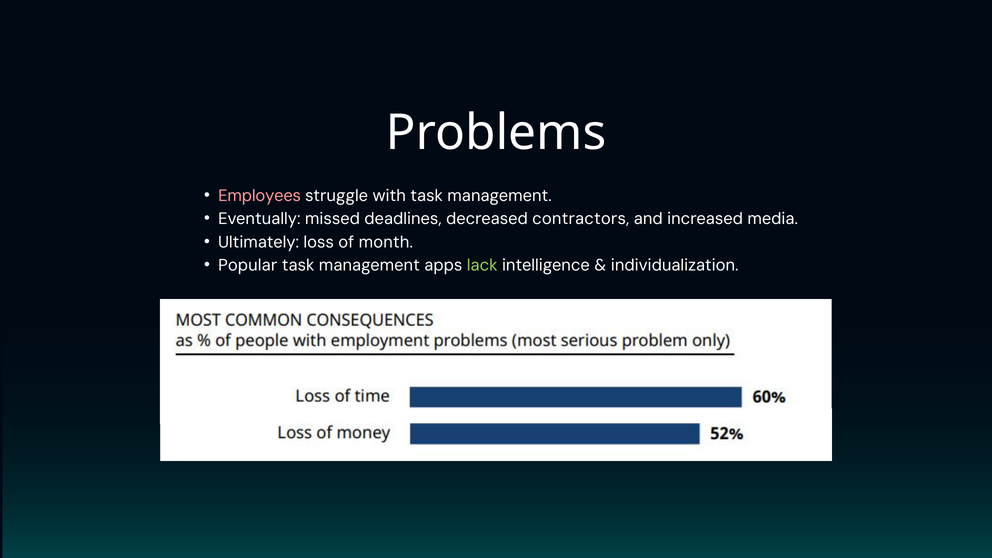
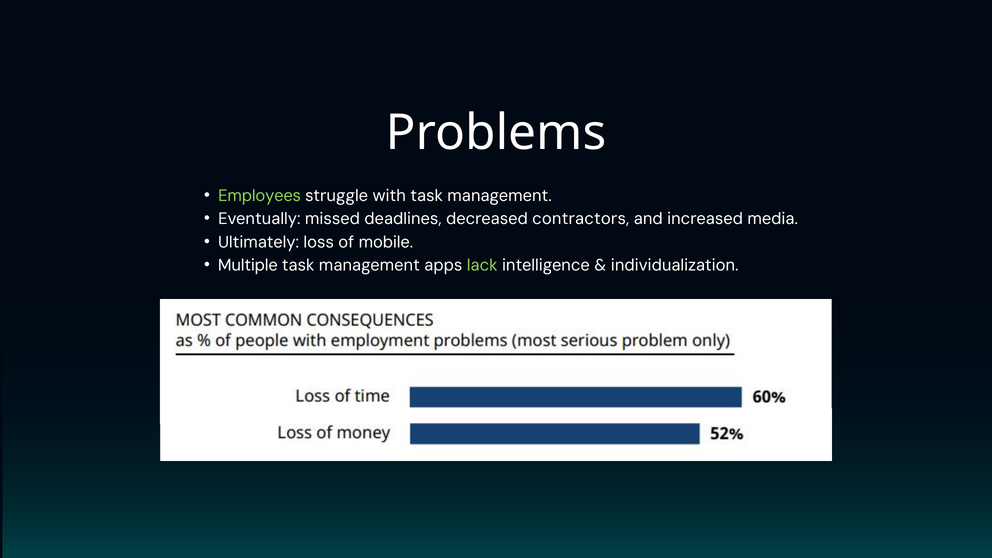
Employees colour: pink -> light green (260, 196)
month: month -> mobile (386, 242)
Popular: Popular -> Multiple (248, 265)
